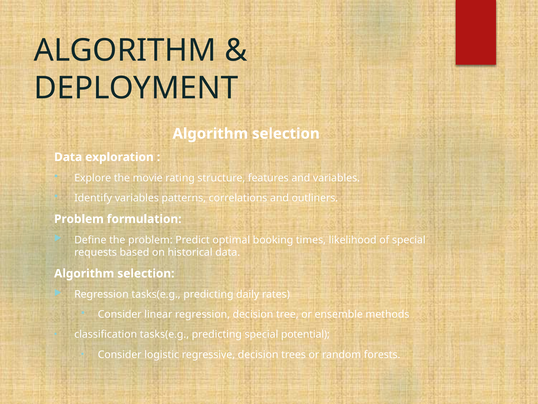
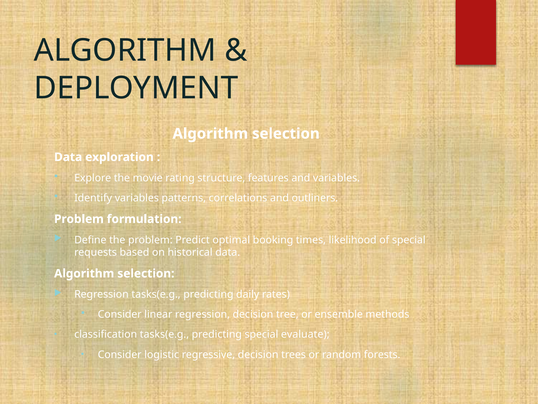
potential: potential -> evaluate (305, 334)
